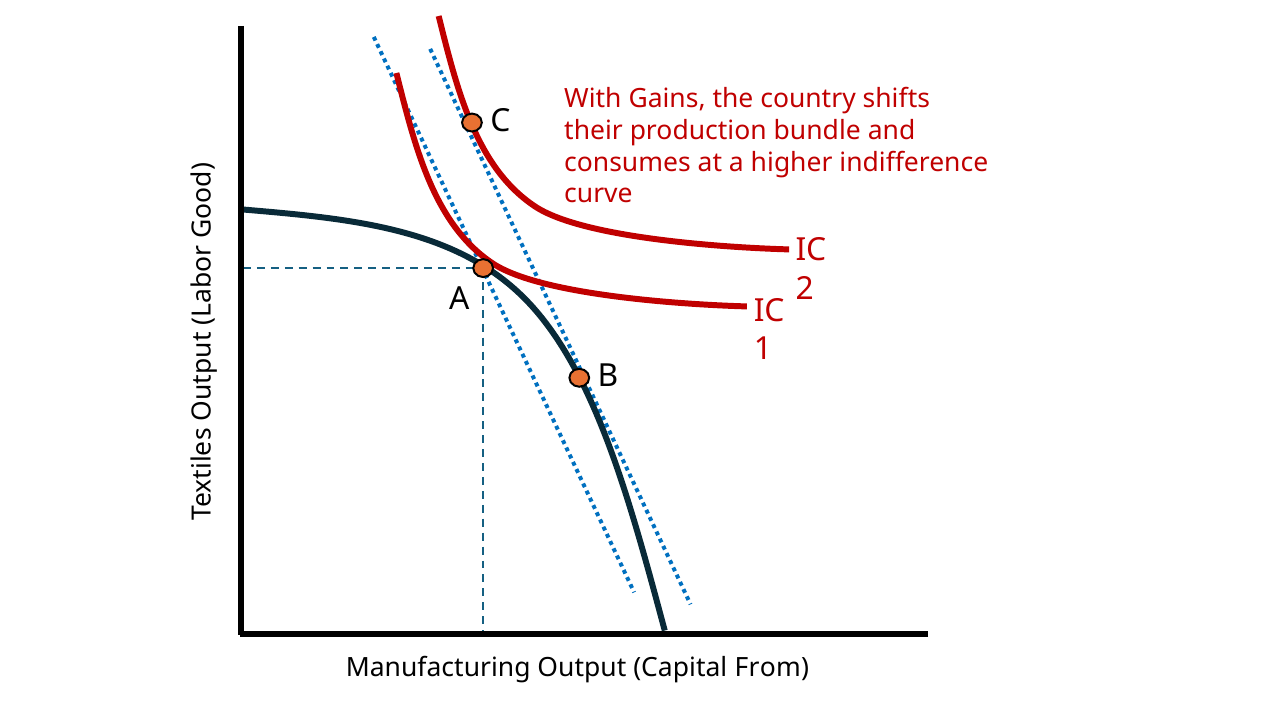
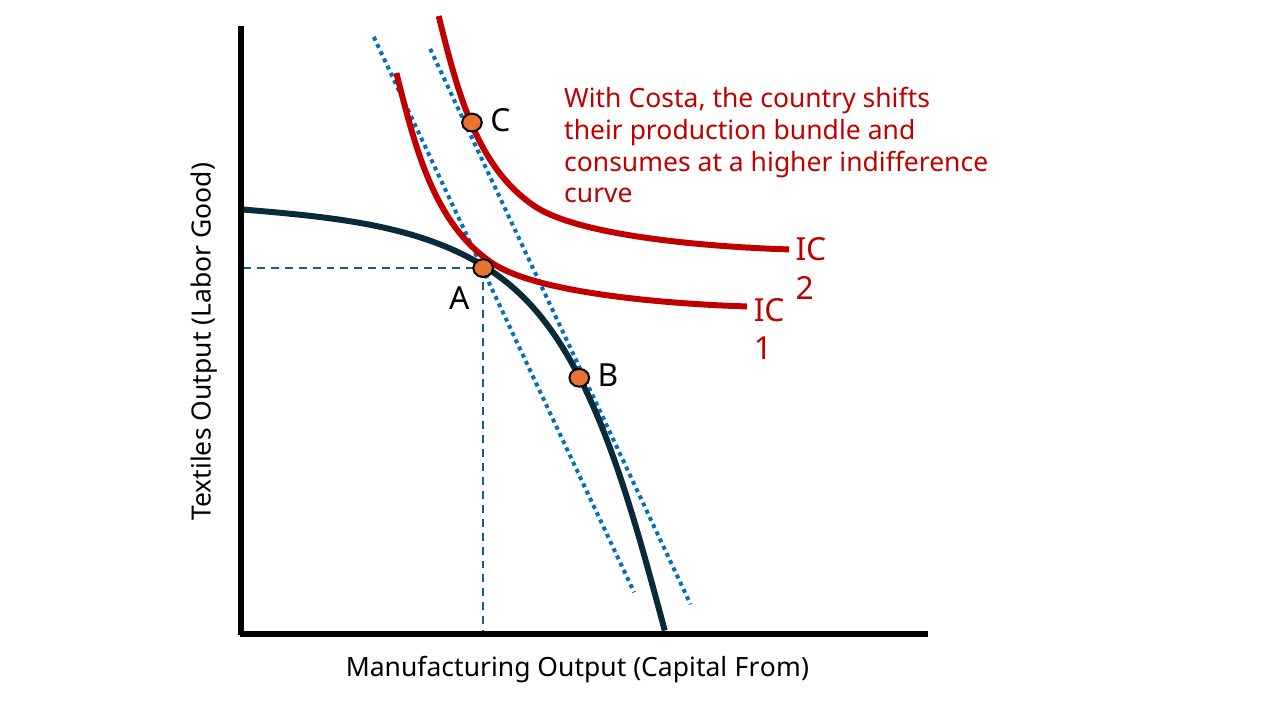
Gains: Gains -> Costa (667, 99)
